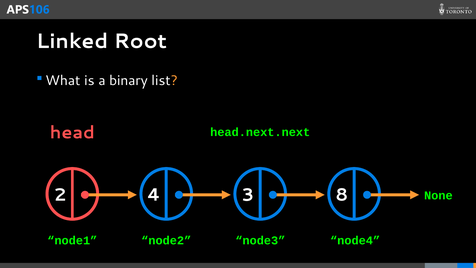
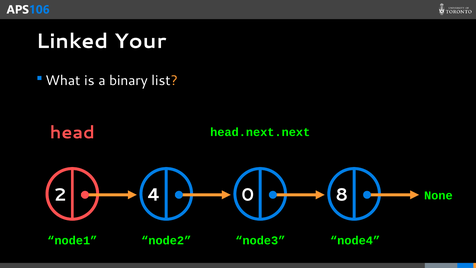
Root: Root -> Your (140, 41)
3: 3 -> 0 (248, 195)
